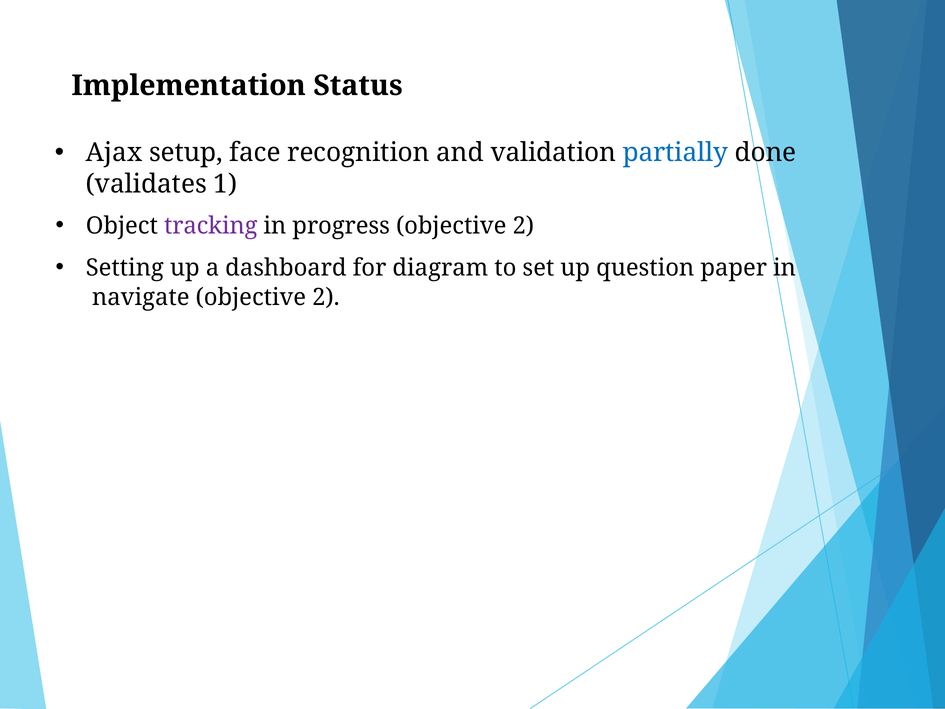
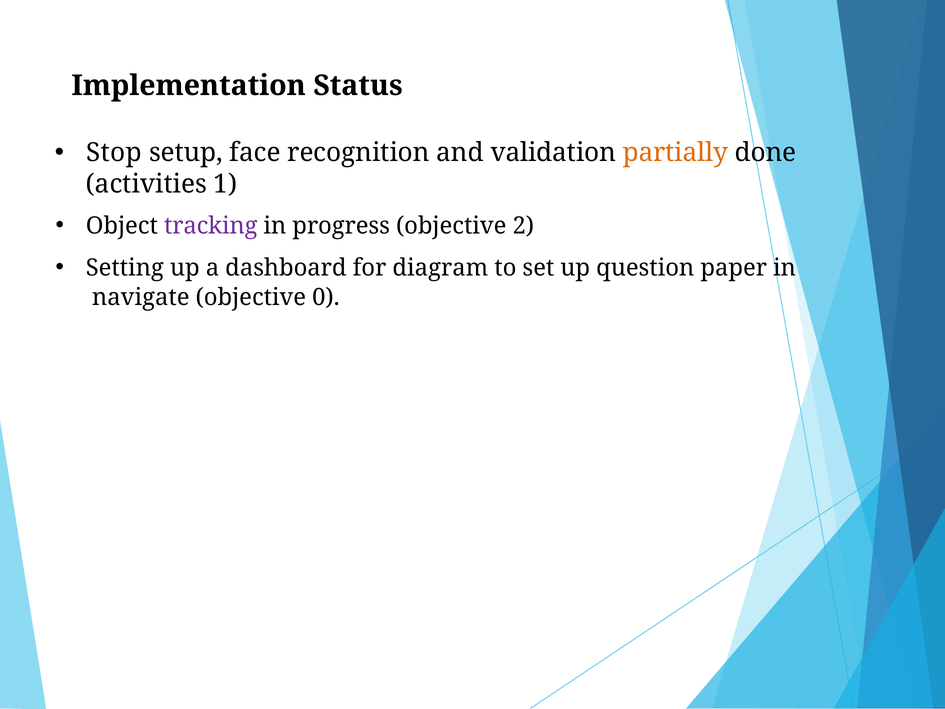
Ajax: Ajax -> Stop (114, 153)
partially colour: blue -> orange (675, 153)
validates: validates -> activities (146, 184)
2: 2 -> 0 (326, 297)
